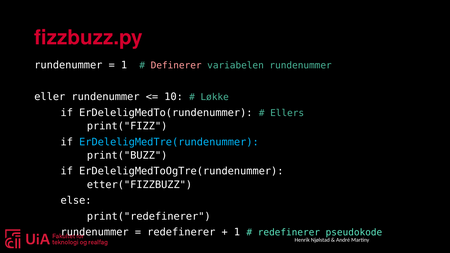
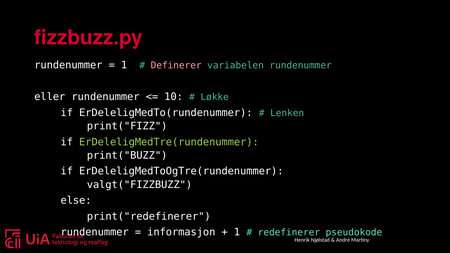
Ellers: Ellers -> Lenken (287, 113)
ErDeleligMedTre(rundenummer colour: light blue -> light green (169, 142)
etter("FIZZBUZZ: etter("FIZZBUZZ -> valgt("FIZZBUZZ (139, 185)
redefinerer: redefinerer -> informasjon (181, 232)
